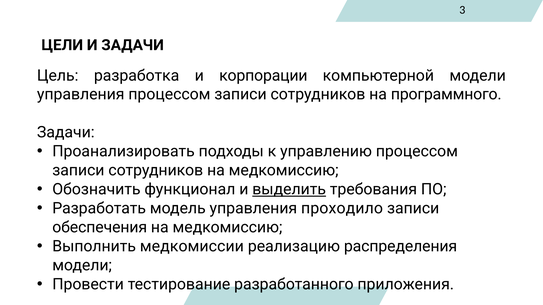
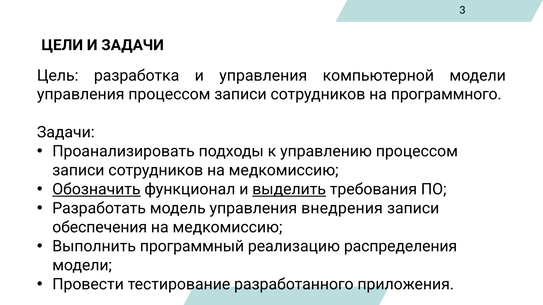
и корпорации: корпорации -> управления (263, 76)
Обозначить underline: none -> present (96, 190)
проходило: проходило -> внедрения (342, 209)
медкомиссии: медкомиссии -> программный (192, 247)
